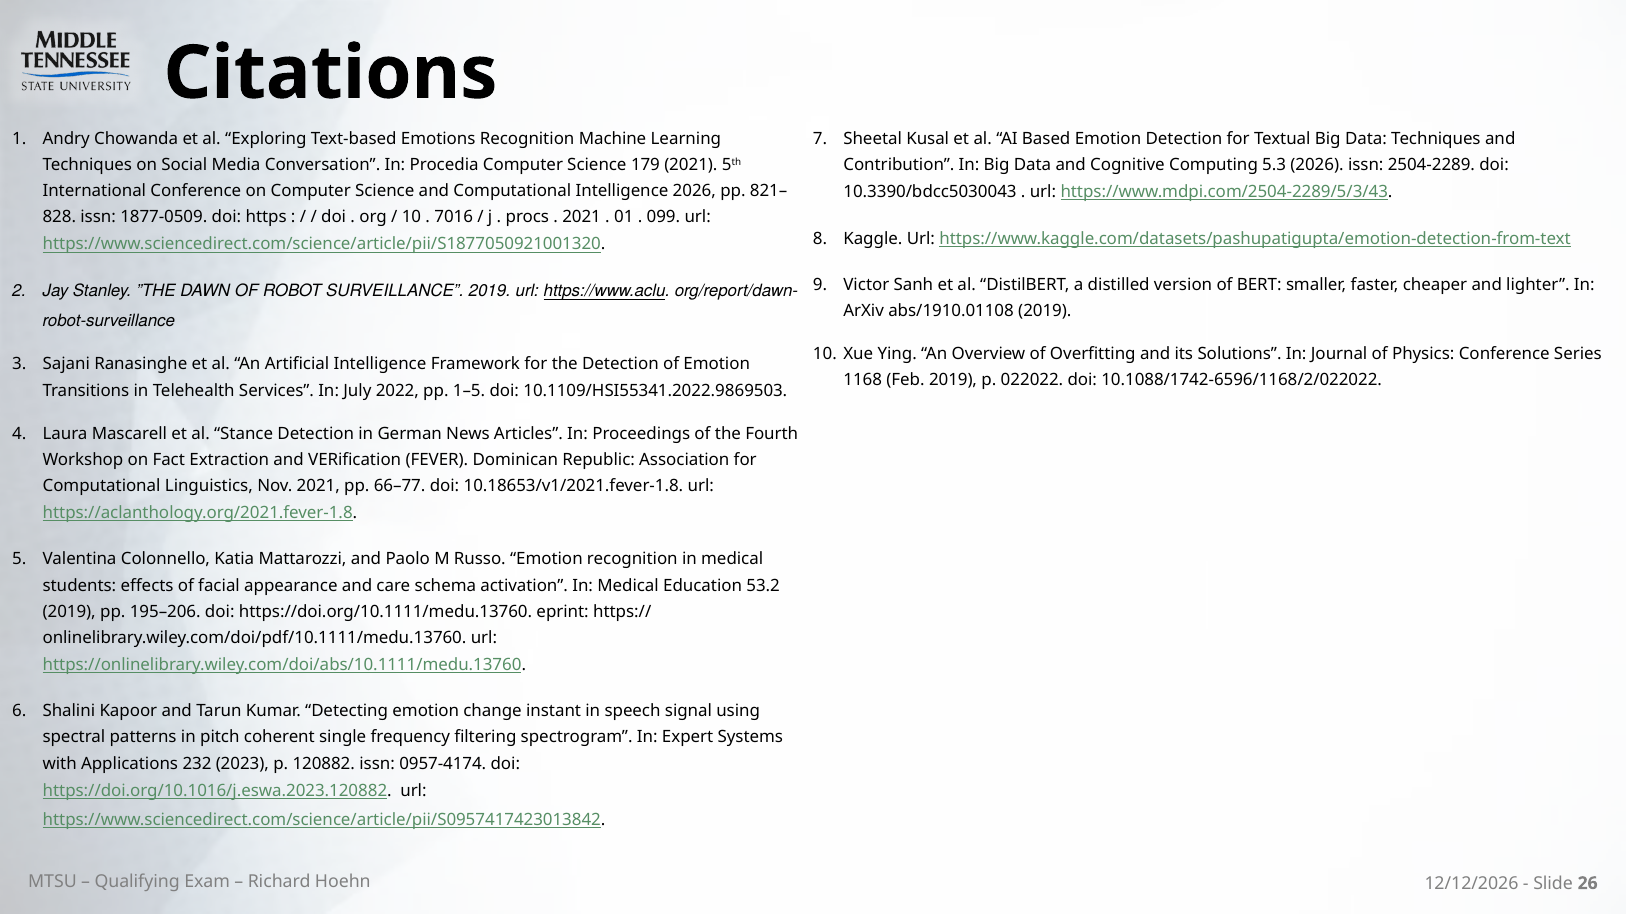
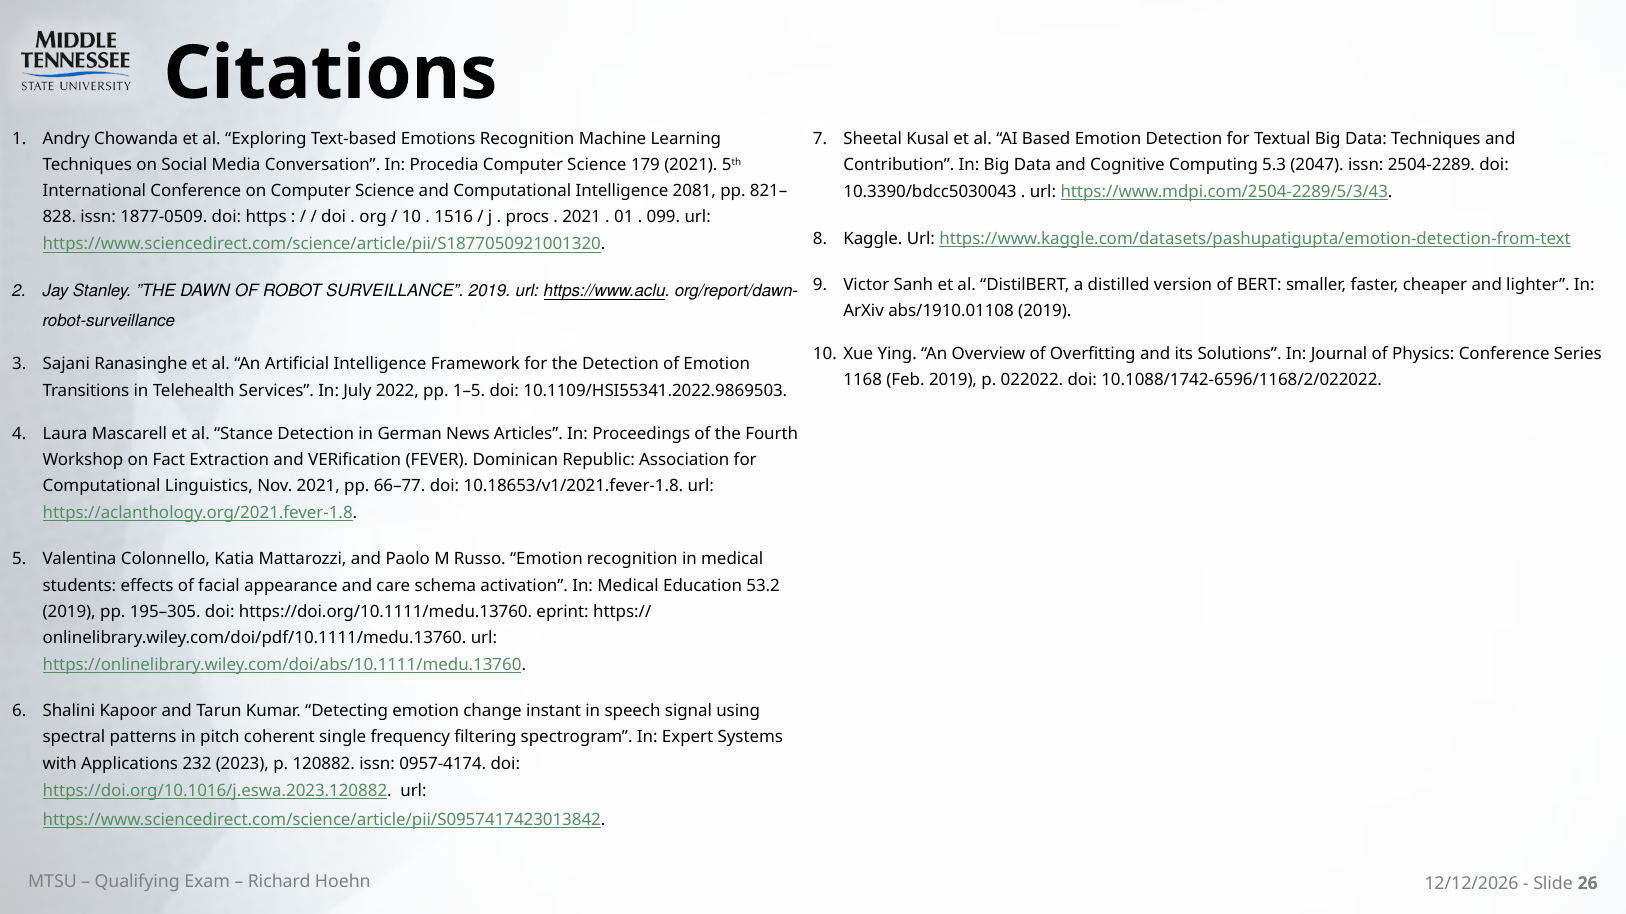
5.3 2026: 2026 -> 2047 (1317, 165)
Intelligence 2026: 2026 -> 2081 (694, 191)
7016: 7016 -> 1516 (454, 217)
195–206: 195–206 -> 195–305 (165, 612)
